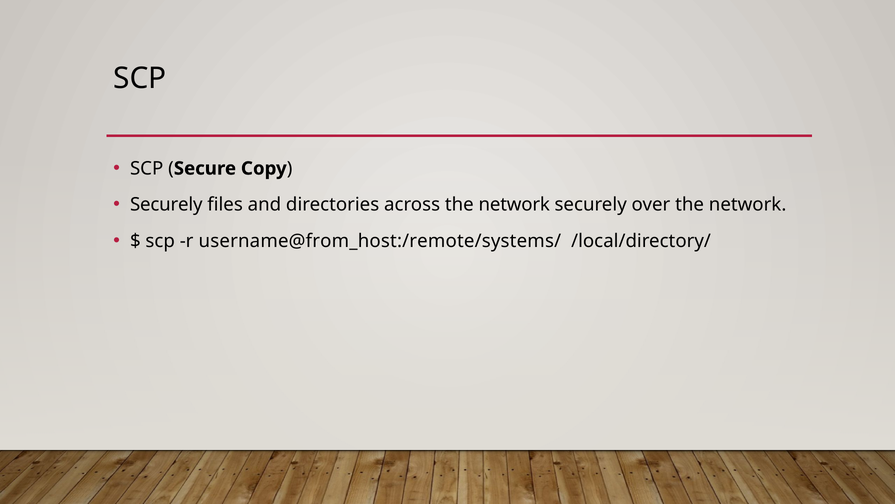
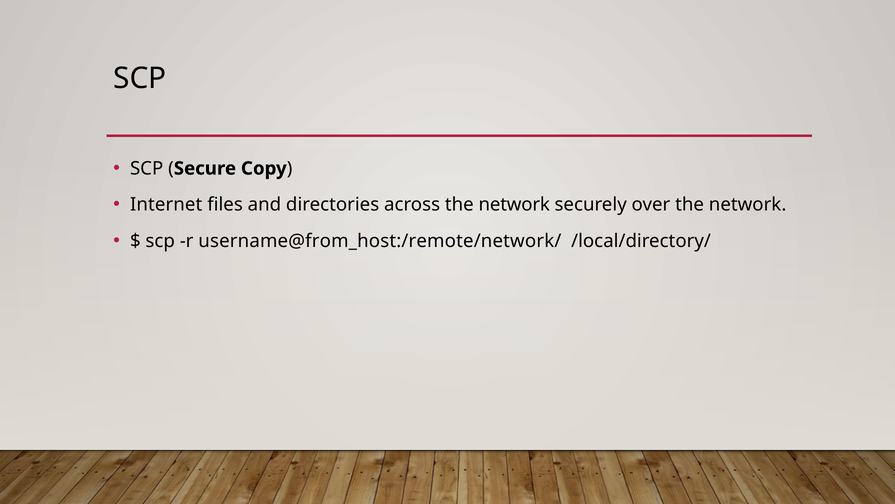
Securely: Securely -> Internet (166, 204)
username@from_host:/remote/systems/: username@from_host:/remote/systems/ -> username@from_host:/remote/network/ (380, 241)
